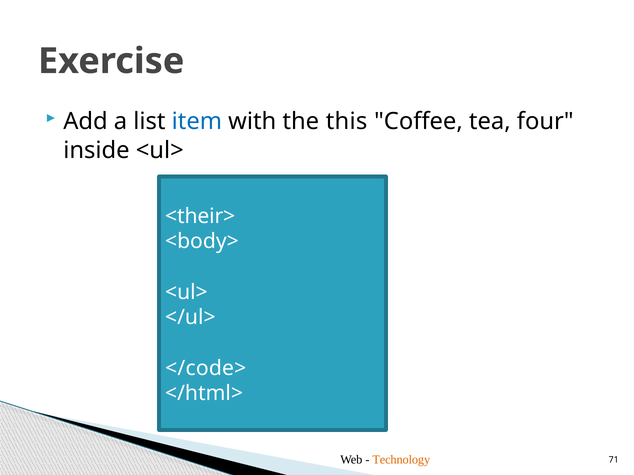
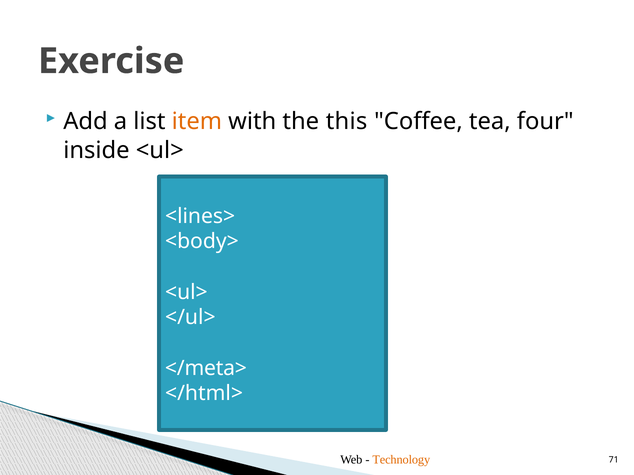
item colour: blue -> orange (197, 122)
<their>: <their> -> <lines> (200, 216)
</code>: </code> -> </meta> (206, 368)
